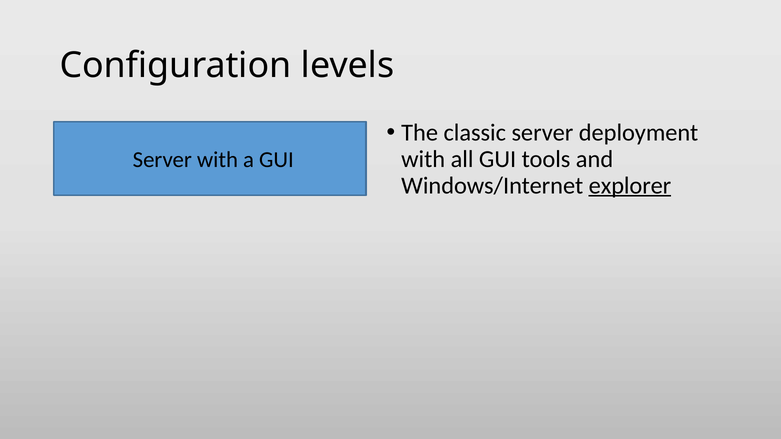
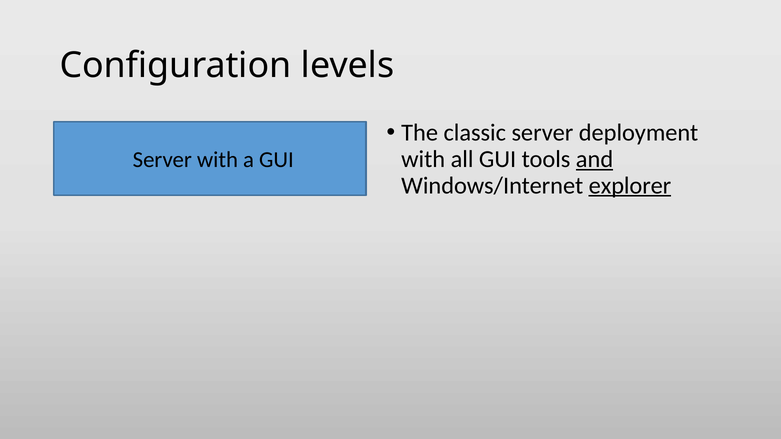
and underline: none -> present (595, 159)
